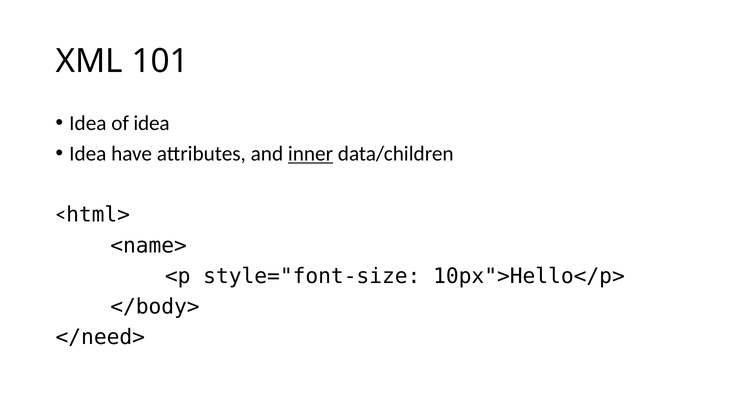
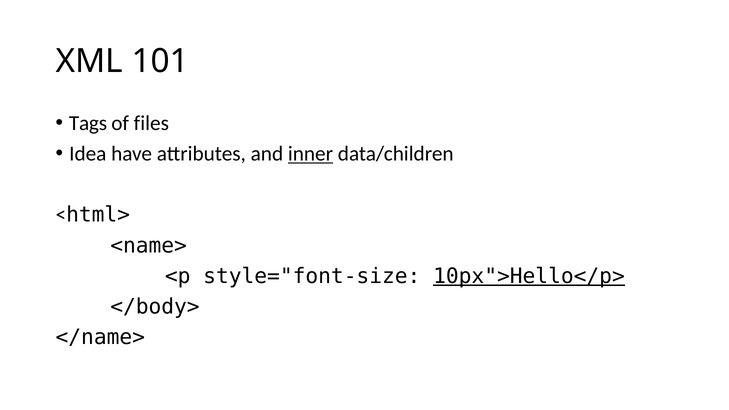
Idea: Idea -> Tags (88, 123)
of idea: idea -> files (151, 123)
10px">Hello</p> underline: none -> present (529, 276)
</need>: </need> -> </name> (100, 337)
